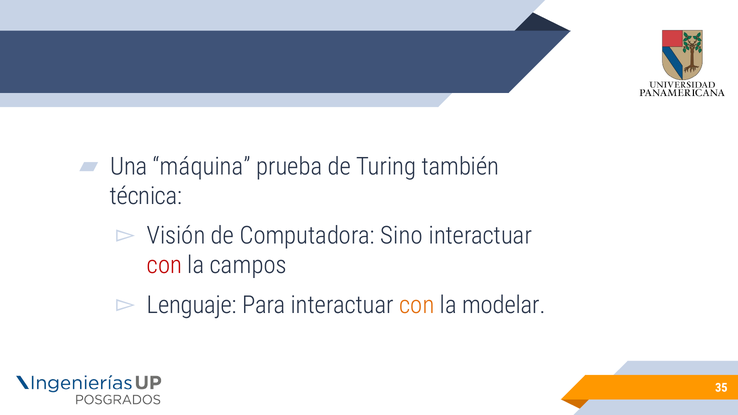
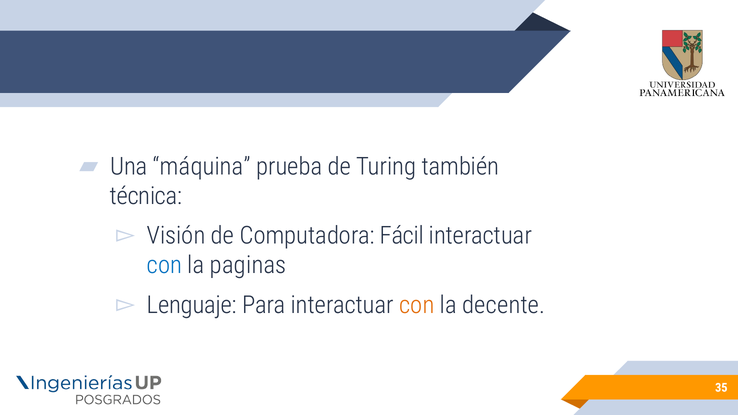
Sino: Sino -> Fácil (402, 236)
con colour: red -> blue (164, 265)
campos: campos -> paginas (248, 265)
modelar: modelar -> decente (504, 305)
